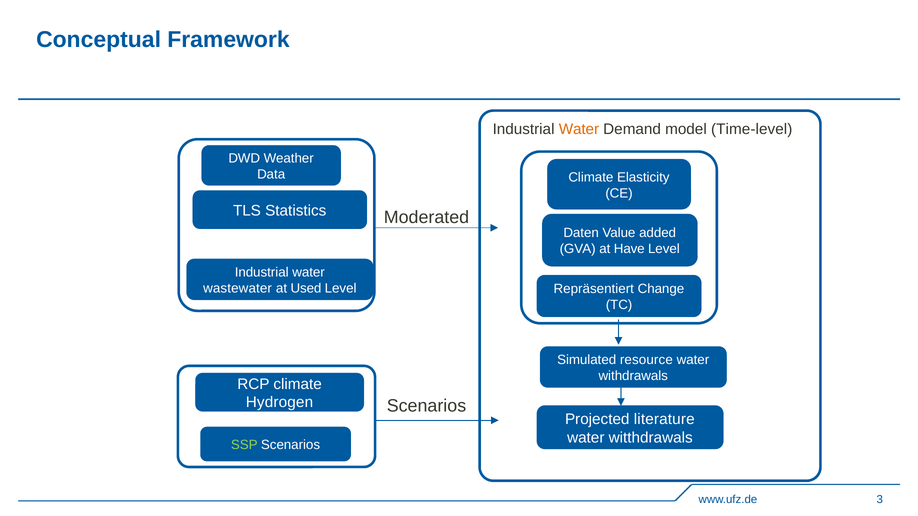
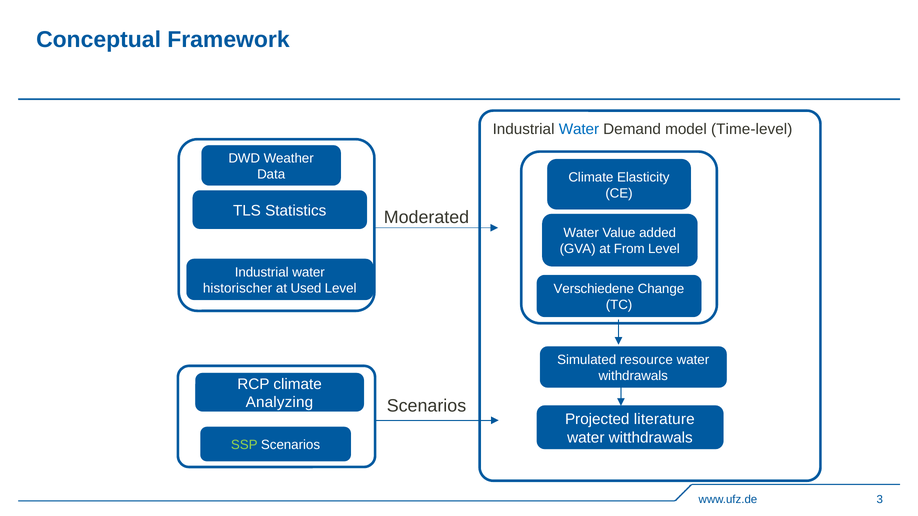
Water colour: orange -> blue (579, 129)
Daten: Daten -> Water (581, 233)
Have: Have -> From (629, 249)
wastewater: wastewater -> historischer (238, 289)
Repräsentiert: Repräsentiert -> Verschiedene (594, 289)
Hydrogen: Hydrogen -> Analyzing (279, 403)
